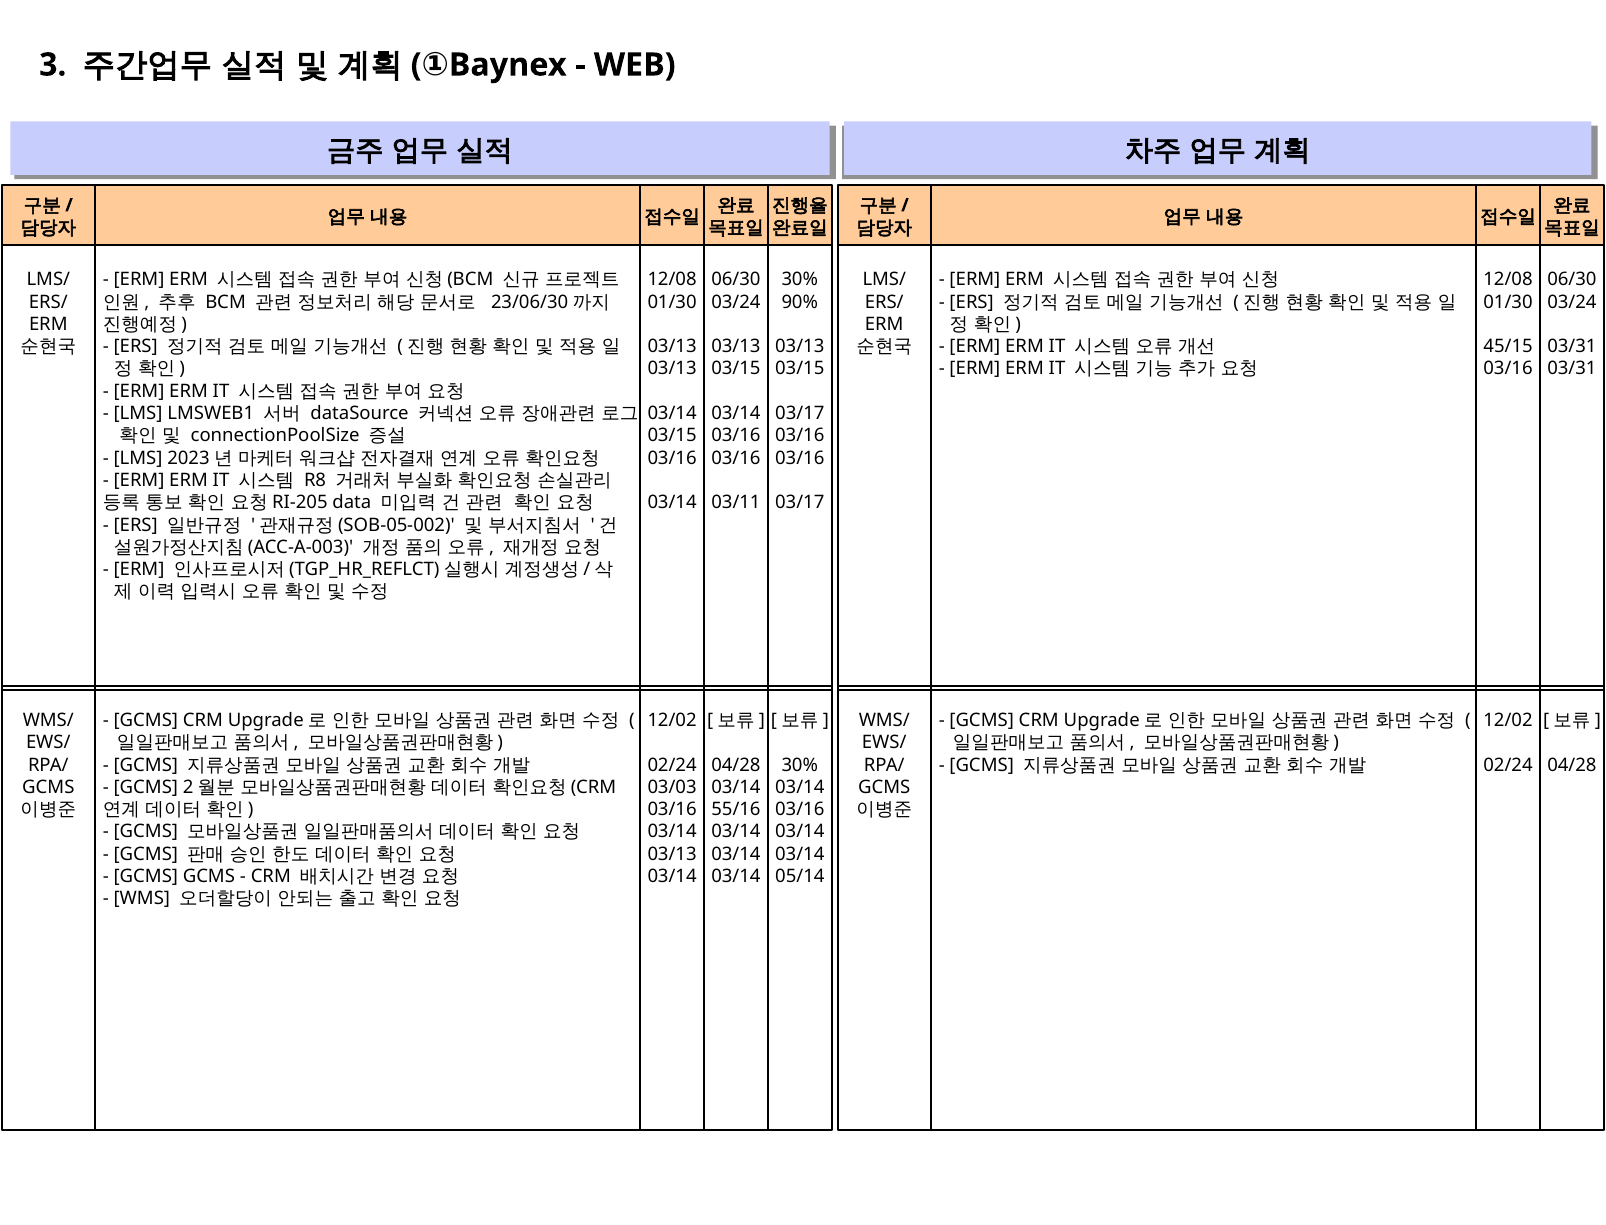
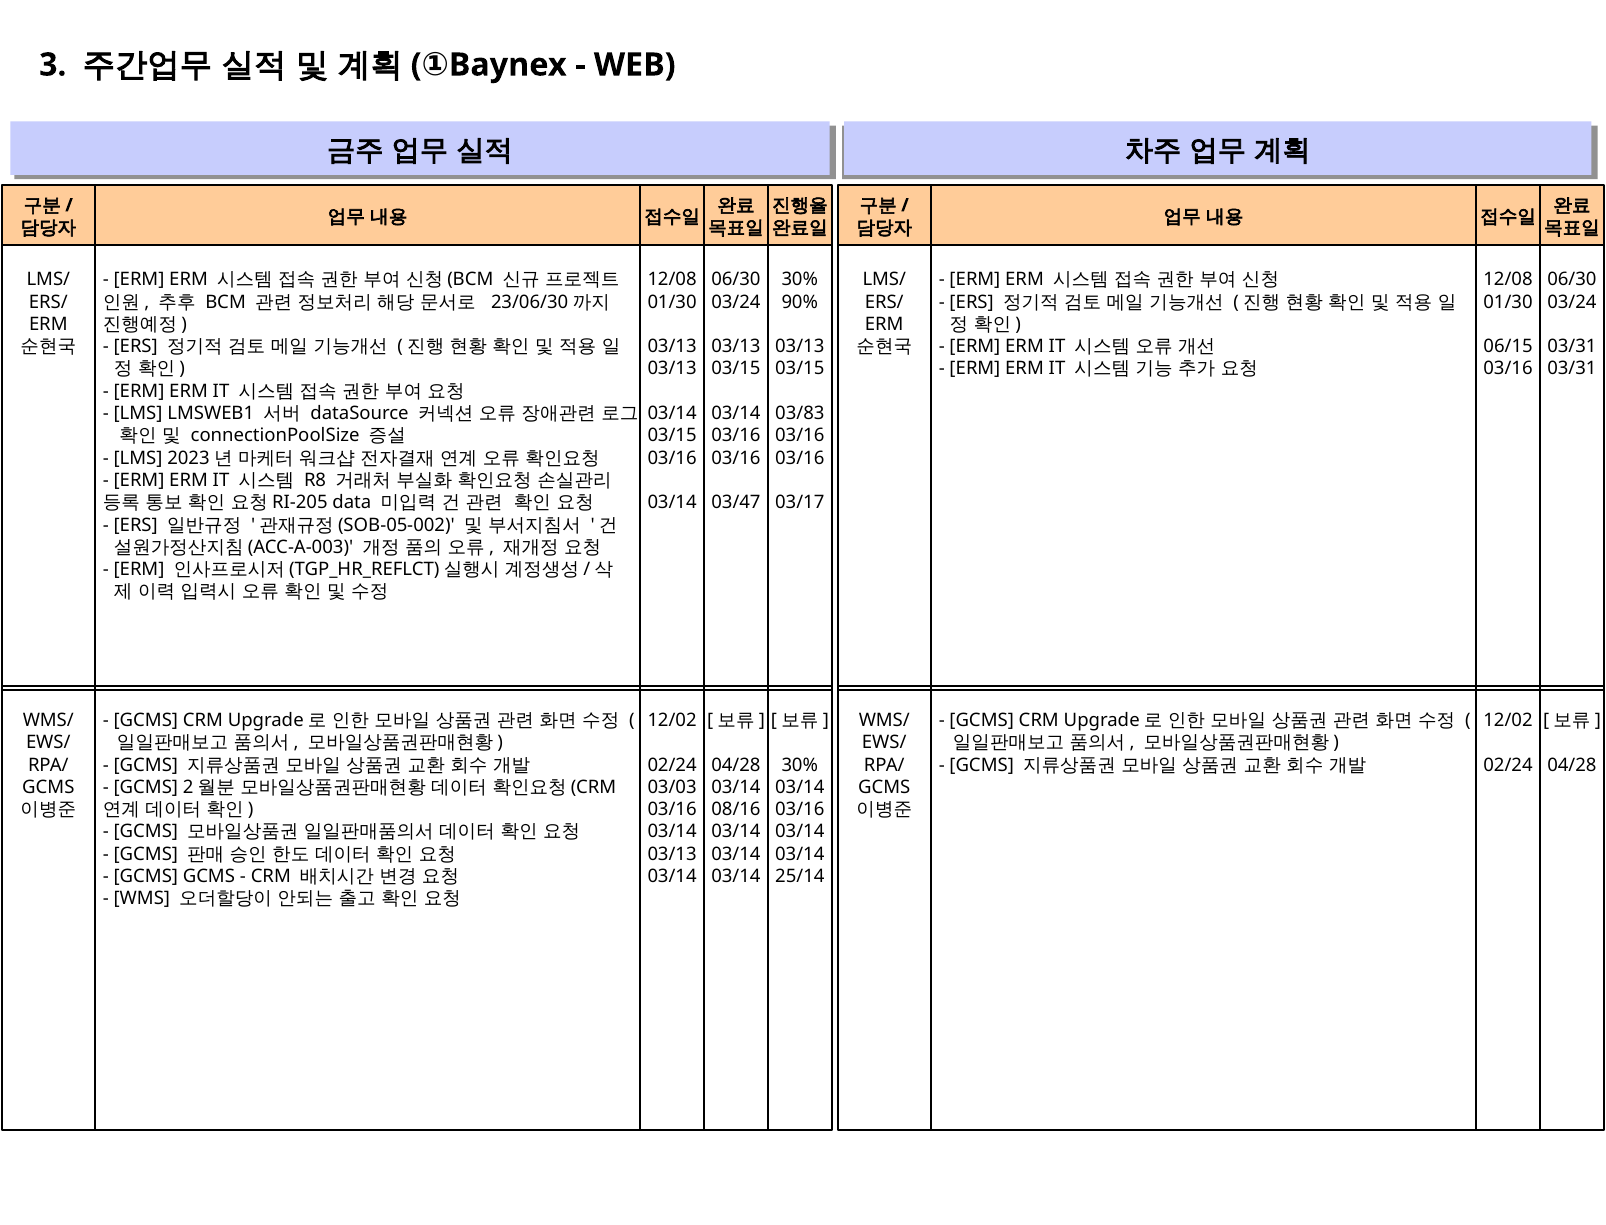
45/15: 45/15 -> 06/15 (1508, 347)
03/17: 03/17 -> 03/83 (800, 413)
03/11: 03/11 -> 03/47 (736, 503)
55/16: 55/16 -> 08/16 (736, 810)
05/14: 05/14 -> 25/14 (800, 876)
